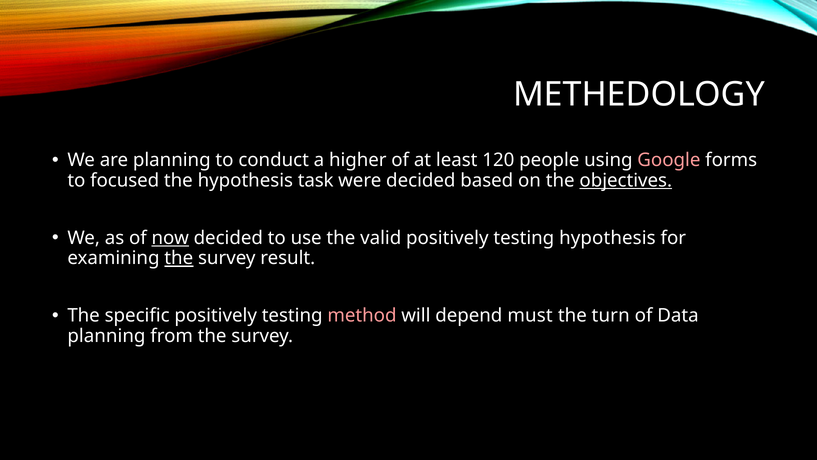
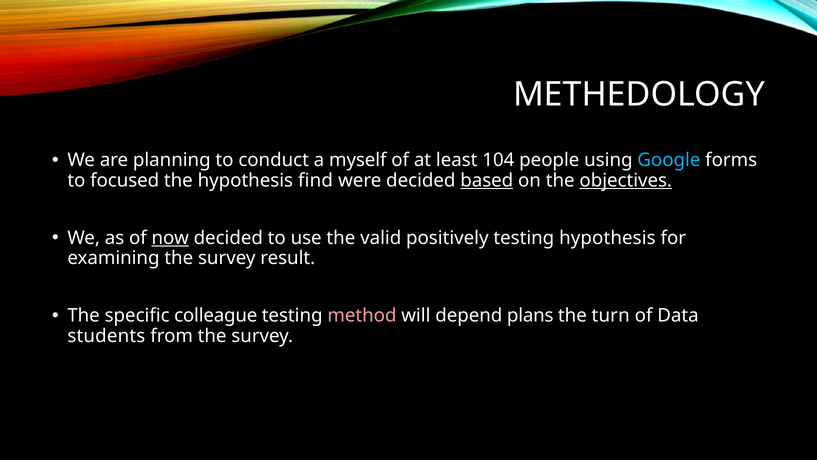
higher: higher -> myself (358, 160)
120: 120 -> 104 (498, 160)
Google colour: pink -> light blue (669, 160)
task: task -> find (316, 180)
based underline: none -> present (487, 180)
the underline: present -> none (179, 258)
specific positively: positively -> colleague (216, 315)
must: must -> plans (530, 315)
planning: planning -> students (106, 336)
